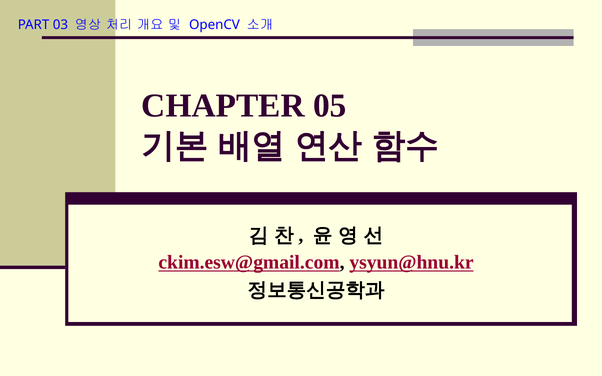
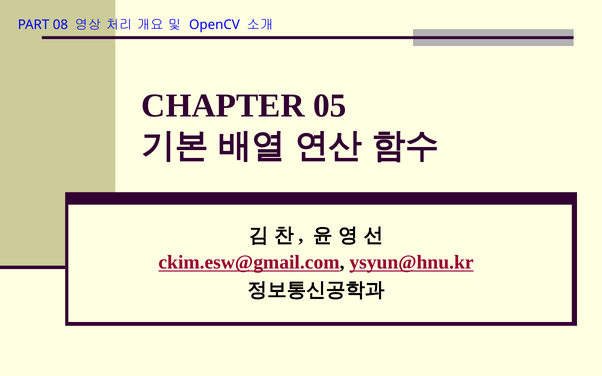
03: 03 -> 08 (60, 25)
